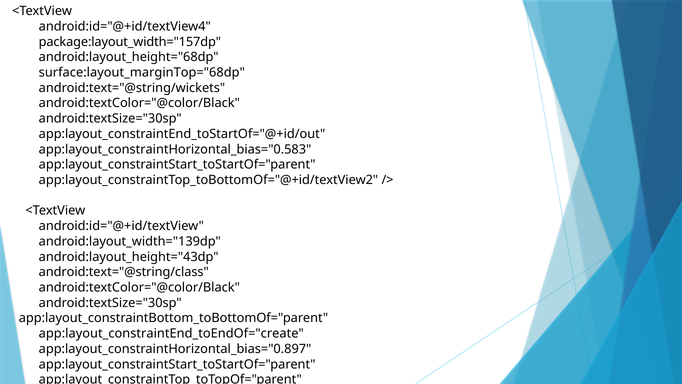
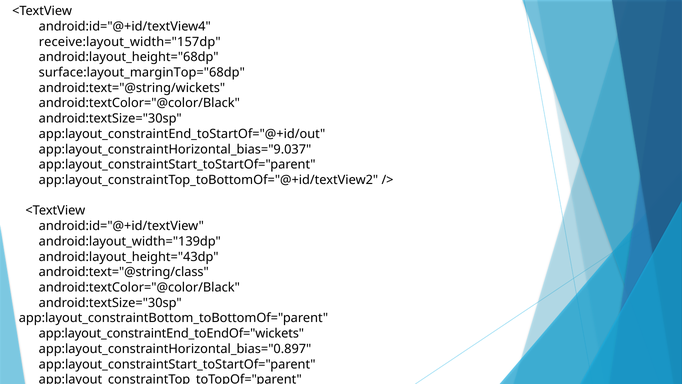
package:layout_width="157dp: package:layout_width="157dp -> receive:layout_width="157dp (130, 42)
app:layout_constraintHorizontal_bias="0.583: app:layout_constraintHorizontal_bias="0.583 -> app:layout_constraintHorizontal_bias="9.037 (175, 149)
app:layout_constraintEnd_toEndOf="create: app:layout_constraintEnd_toEndOf="create -> app:layout_constraintEnd_toEndOf="wickets (171, 333)
